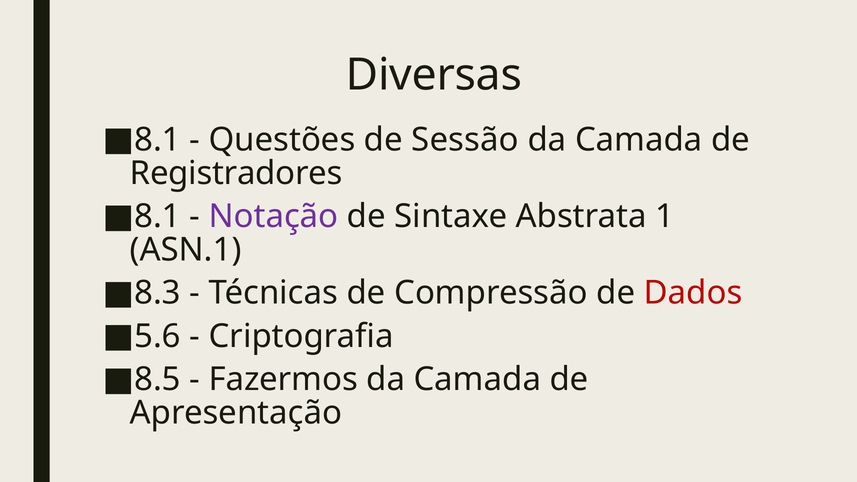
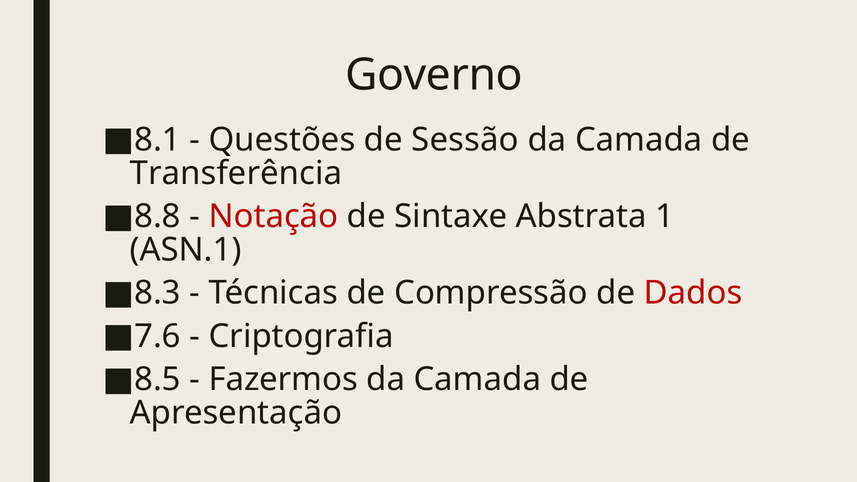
Diversas: Diversas -> Governo (434, 75)
Registradores: Registradores -> Transferência (236, 173)
8.1: 8.1 -> 8.8 (158, 216)
Notação colour: purple -> red (274, 216)
5.6: 5.6 -> 7.6 (158, 336)
